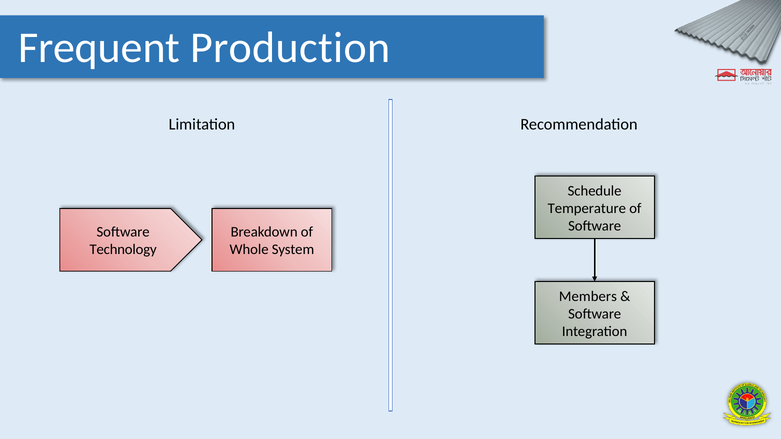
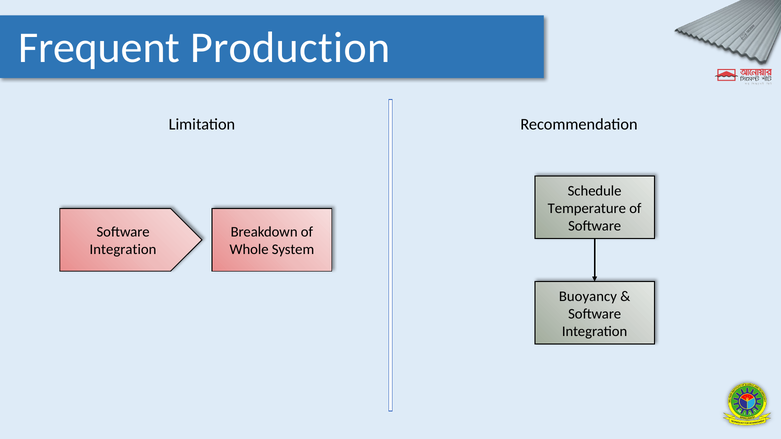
Technology: Technology -> Integration (123, 250)
Members: Members -> Buoyancy (588, 296)
